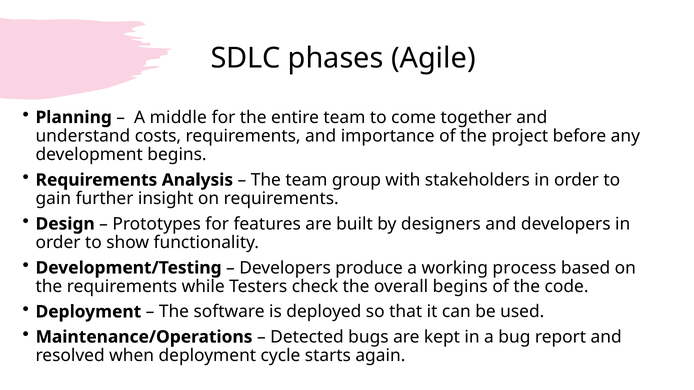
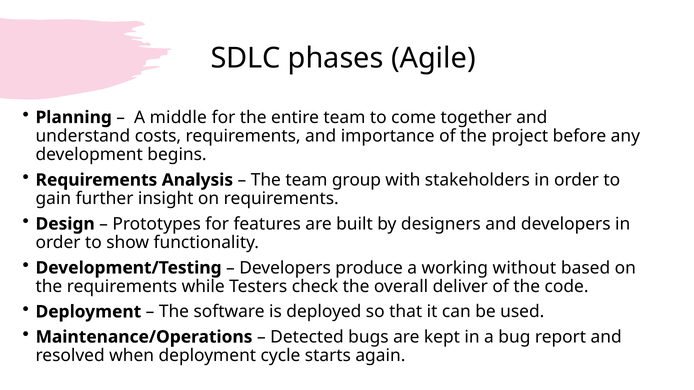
process: process -> without (524, 268)
overall begins: begins -> deliver (460, 287)
